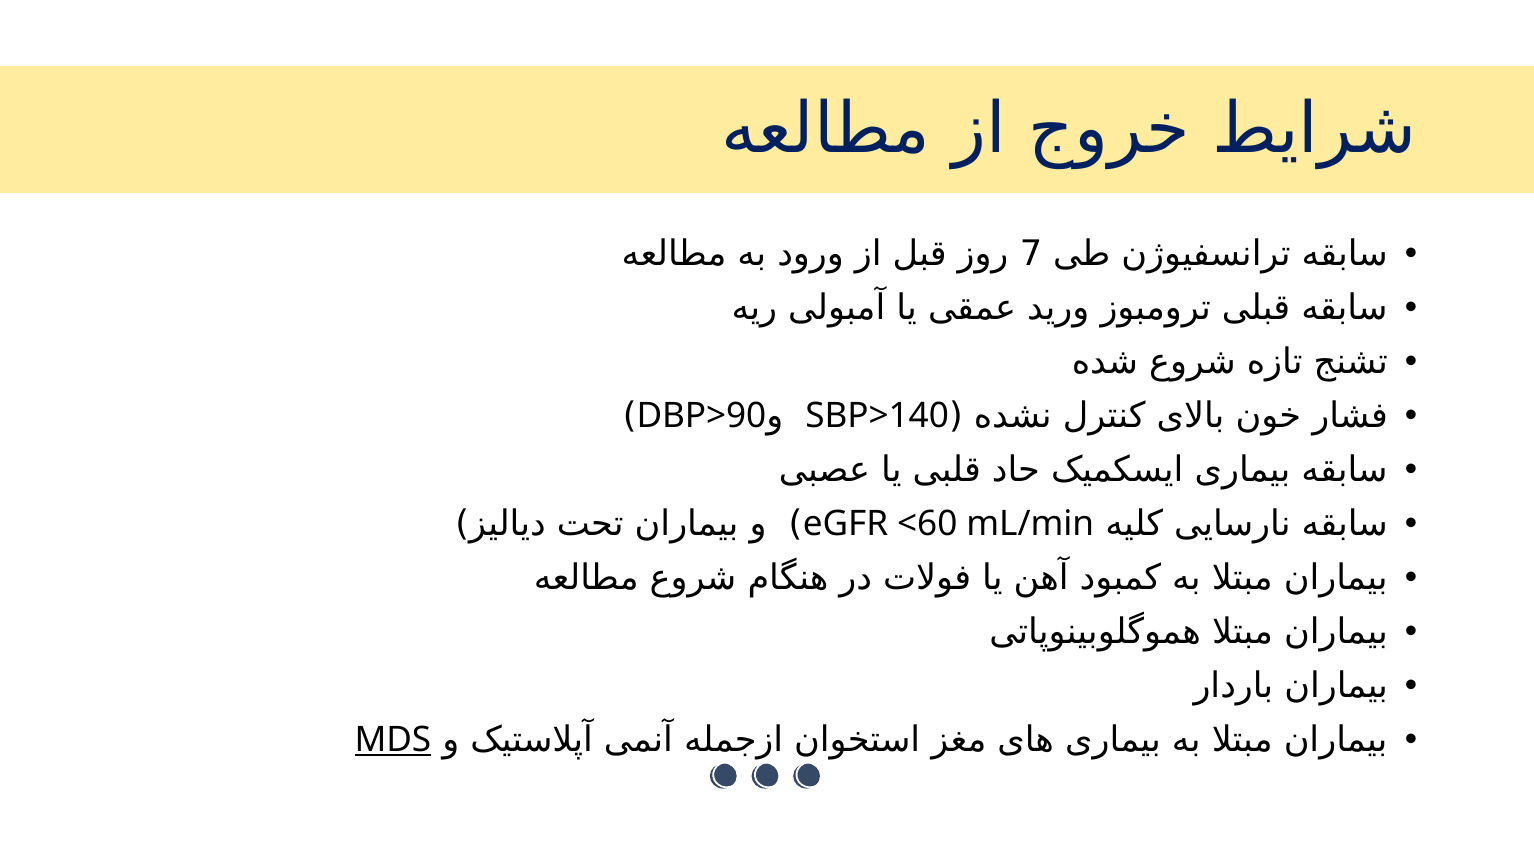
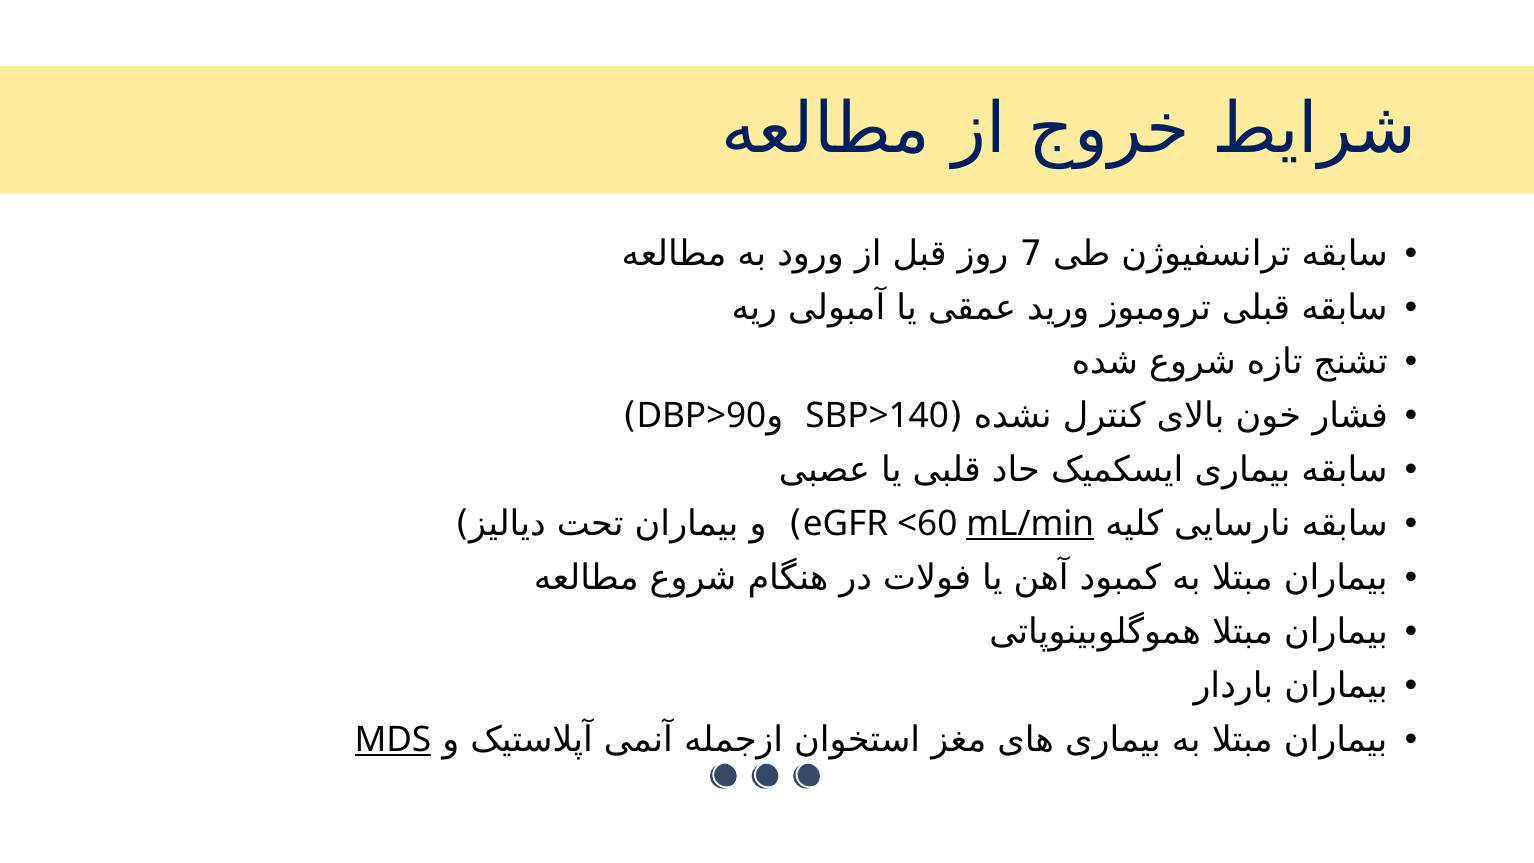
mL/min underline: none -> present (1030, 524)
